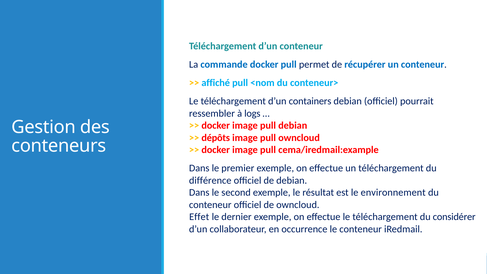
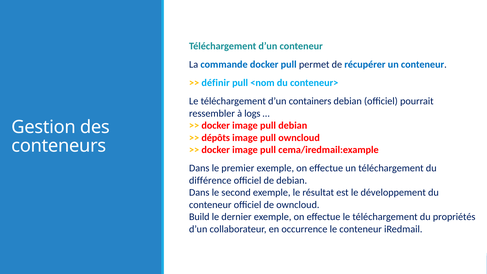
affiché: affiché -> définir (216, 83)
environnement: environnement -> développement (393, 192)
Effet: Effet -> Build (199, 217)
considérer: considérer -> propriétés (454, 217)
